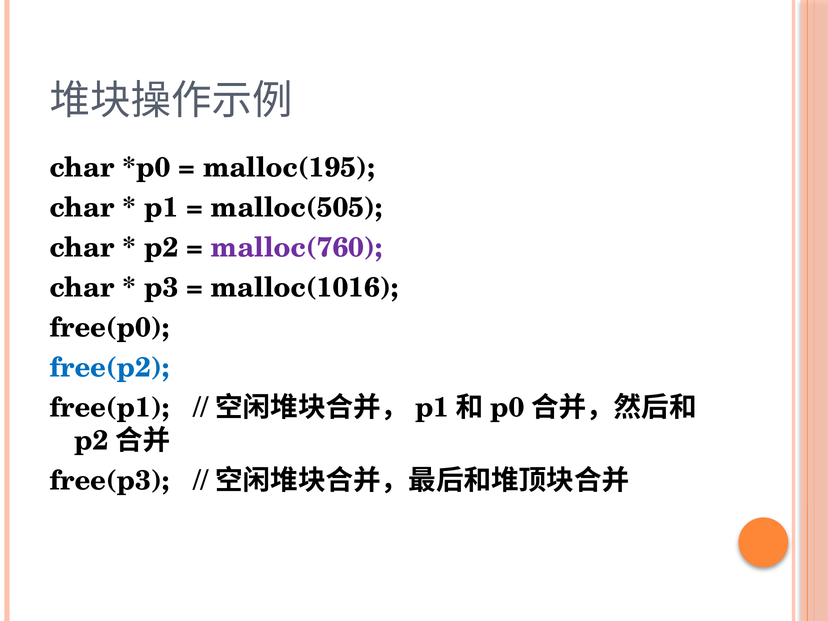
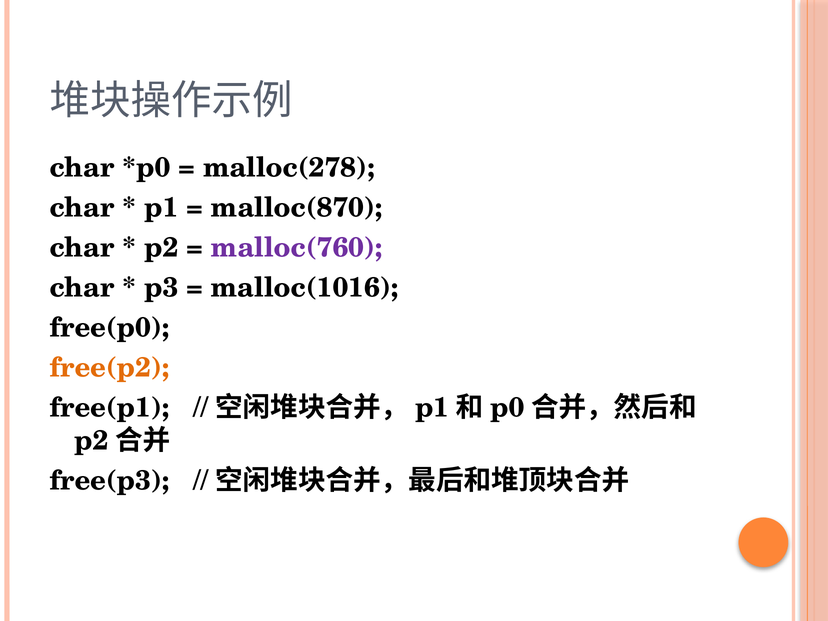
malloc(195: malloc(195 -> malloc(278 (289, 167)
malloc(505: malloc(505 -> malloc(870 (297, 208)
free(p2 colour: blue -> orange (110, 368)
